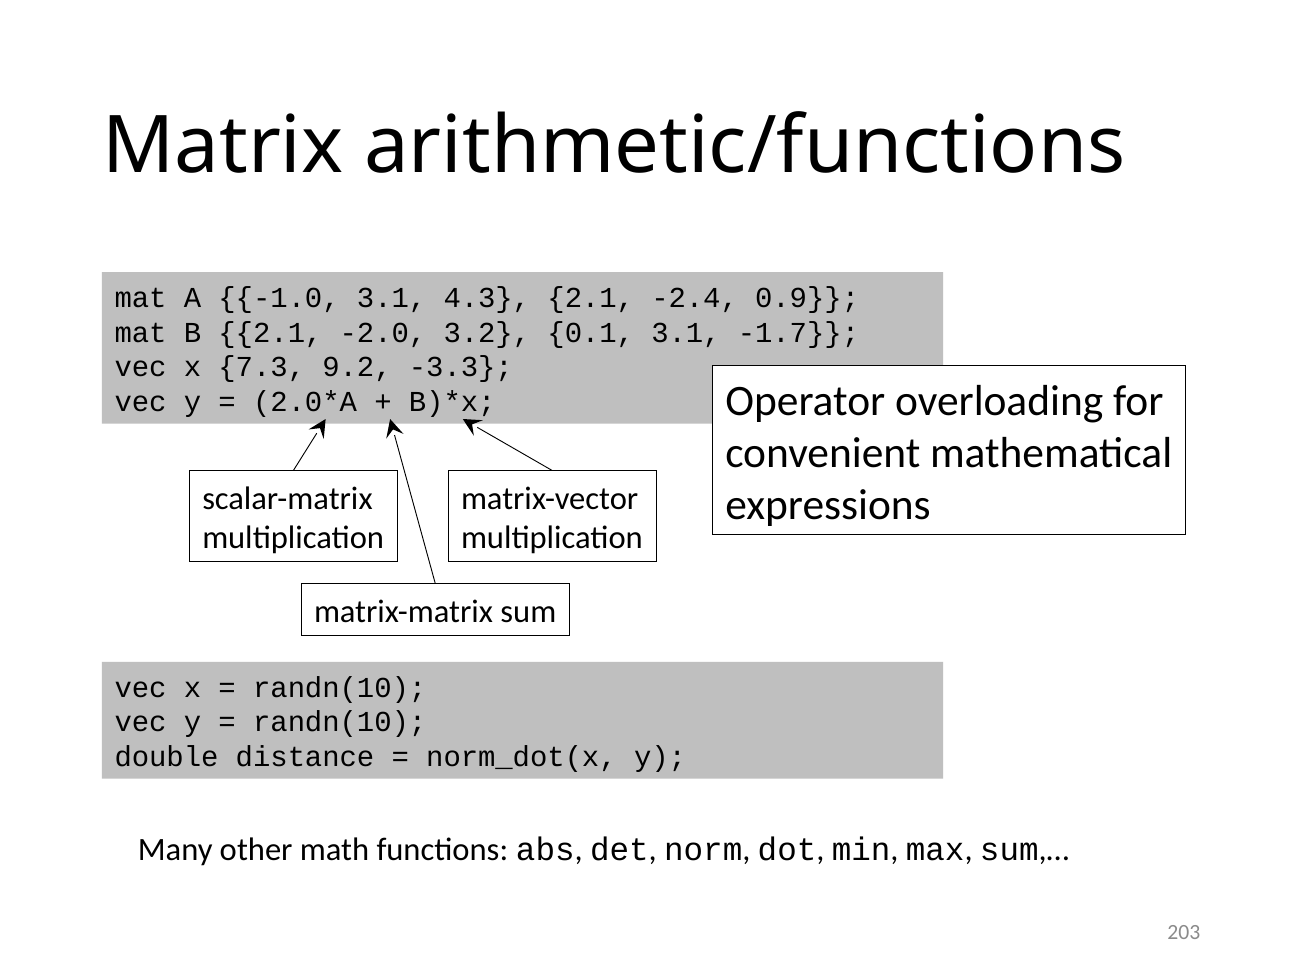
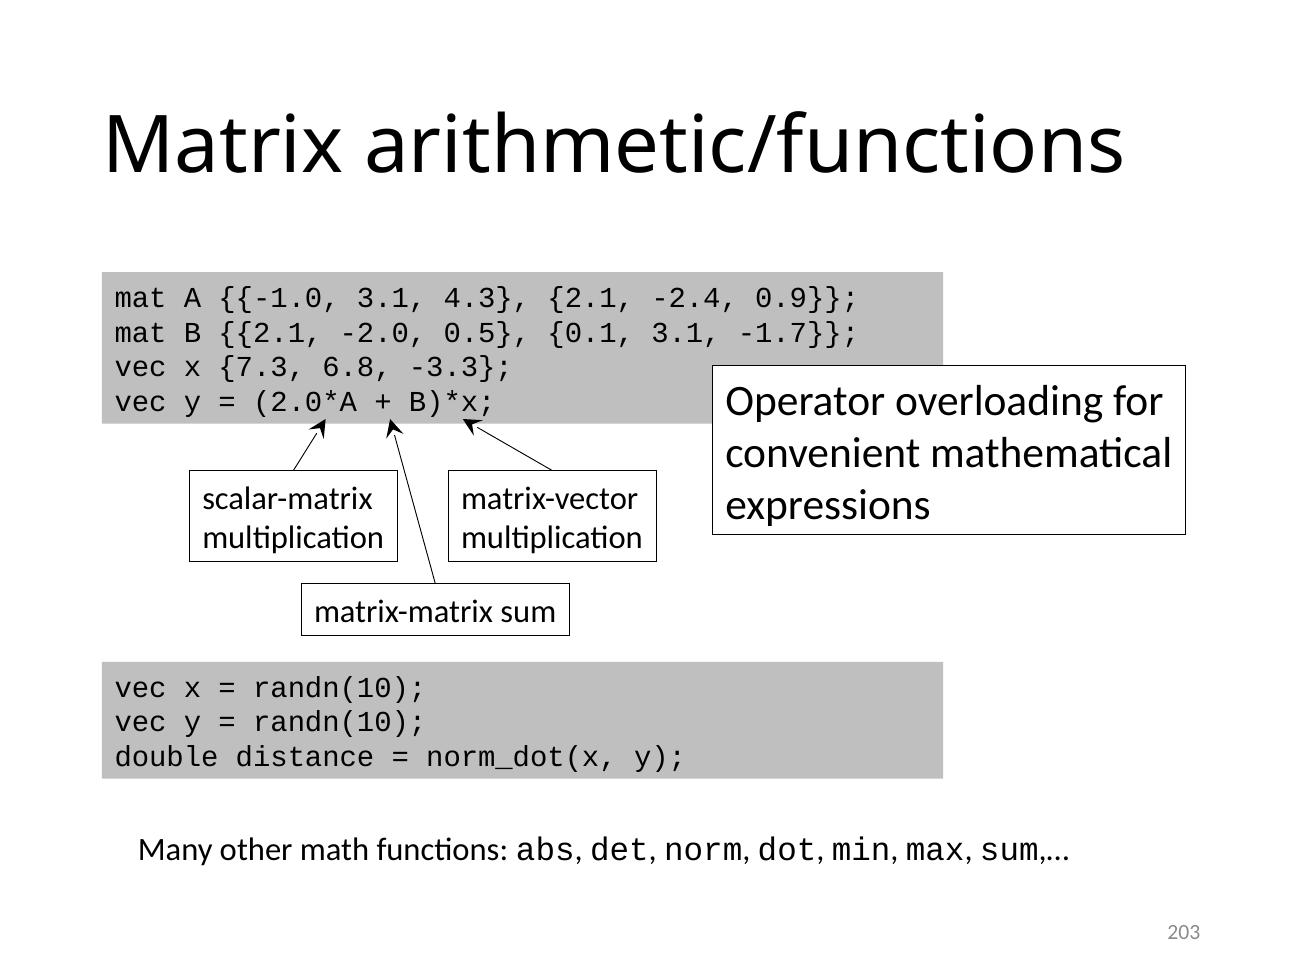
3.2: 3.2 -> 0.5 (487, 333)
9.2: 9.2 -> 6.8 (357, 367)
